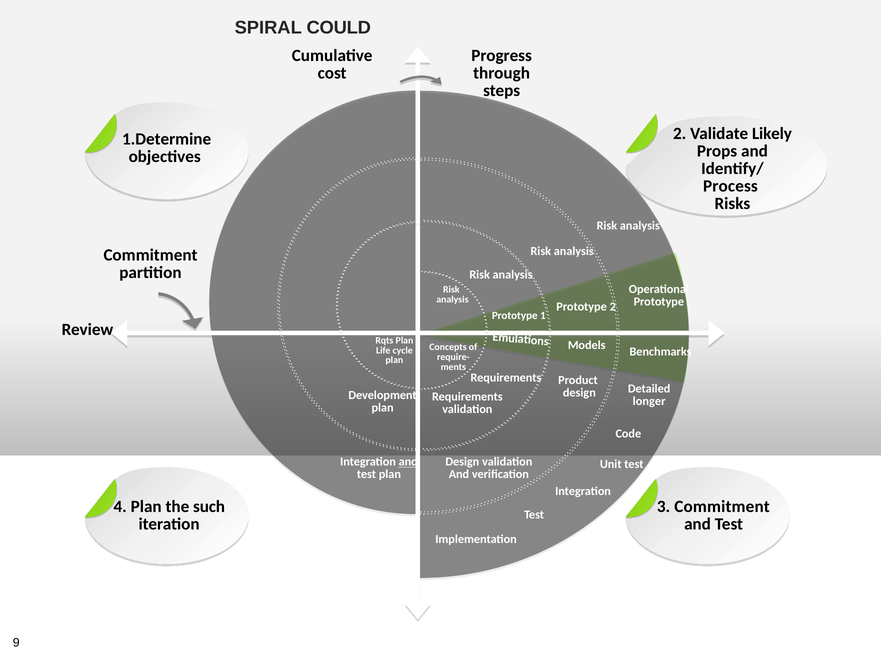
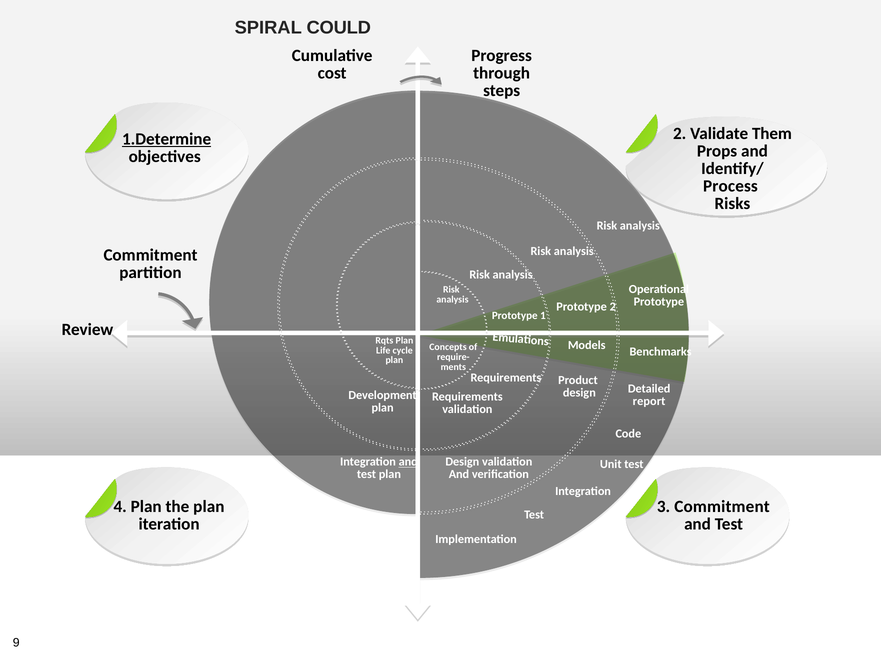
Likely: Likely -> Them (772, 134)
1.Determine underline: none -> present (167, 139)
longer: longer -> report (649, 401)
the such: such -> plan (209, 506)
